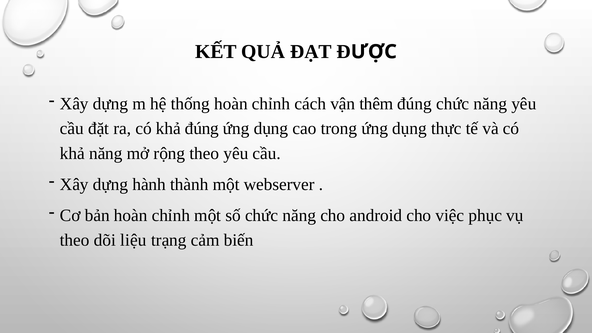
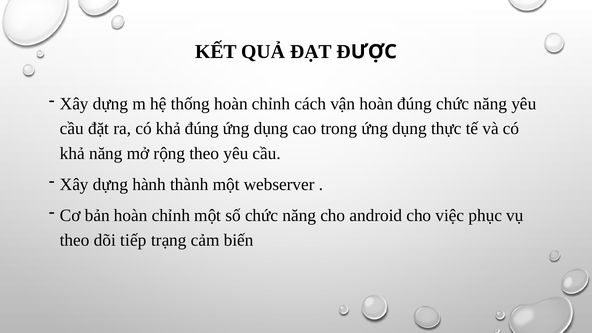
vận thêm: thêm -> hoàn (376, 104)
liệu: liệu -> tiếp (133, 240)
